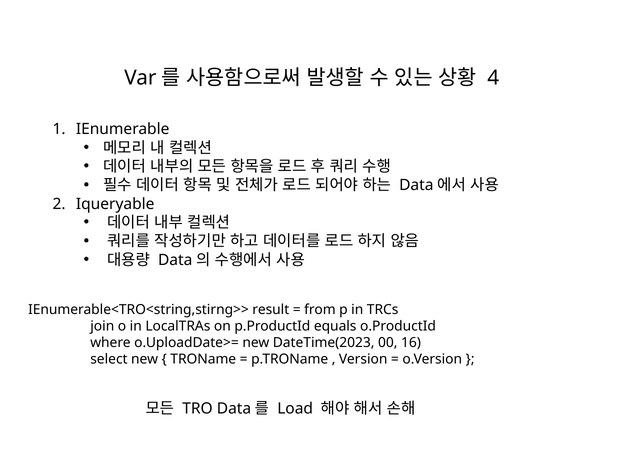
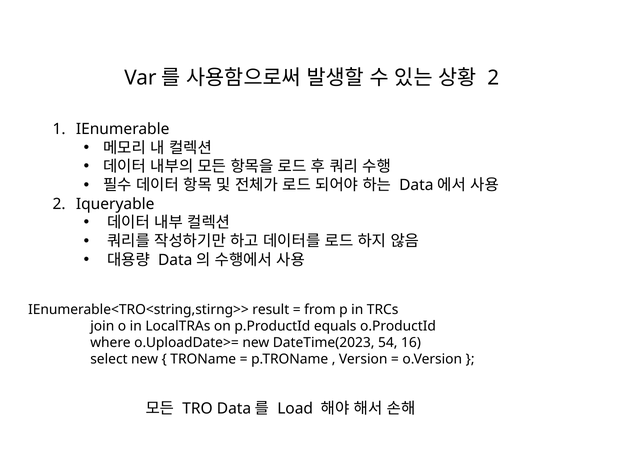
4: 4 -> 2 (493, 78)
00: 00 -> 54 (388, 342)
